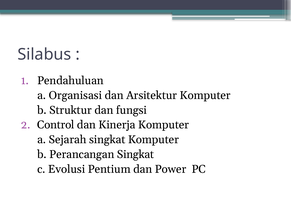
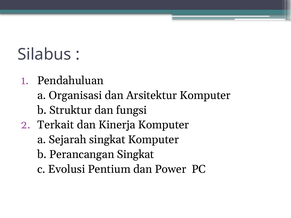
Control: Control -> Terkait (56, 125)
